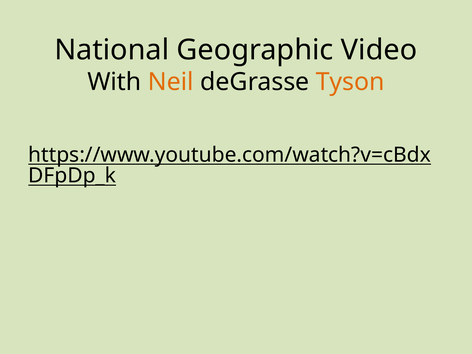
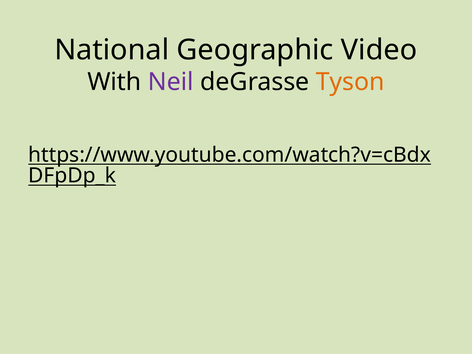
Neil colour: orange -> purple (171, 82)
